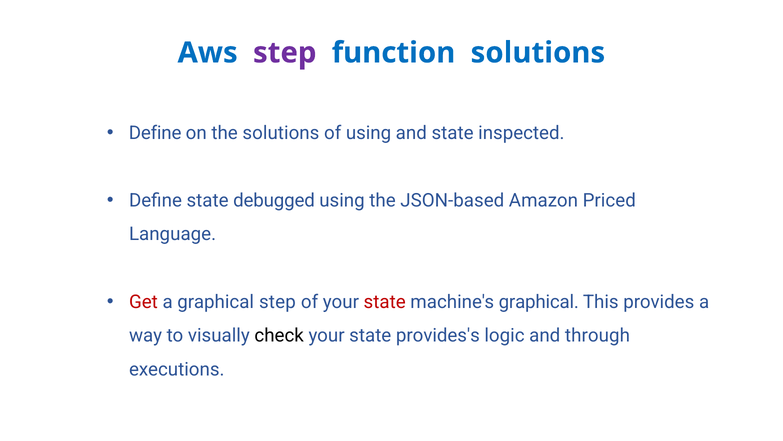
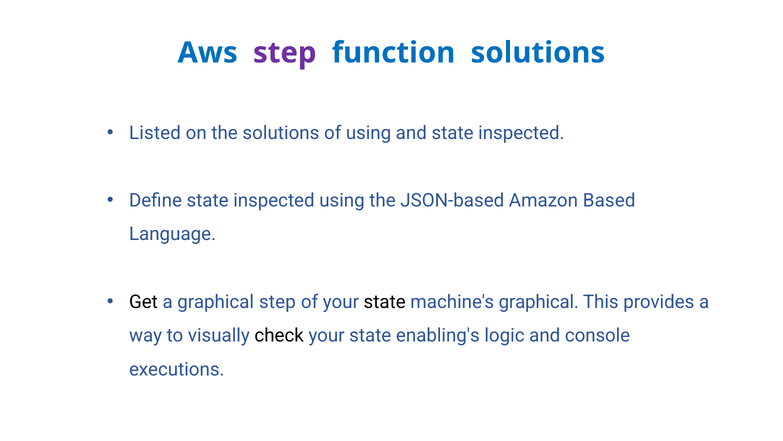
Define: Define -> Listed (155, 133)
Define state debugged: debugged -> inspected (274, 200)
Priced: Priced -> Based (609, 200)
Get colour: red -> black (143, 301)
state colour: red -> black (385, 301)
provides's: provides's -> enabling's (438, 335)
through: through -> console (598, 335)
